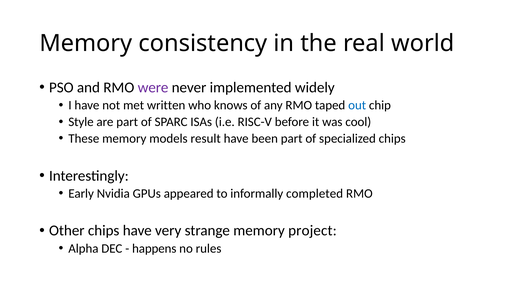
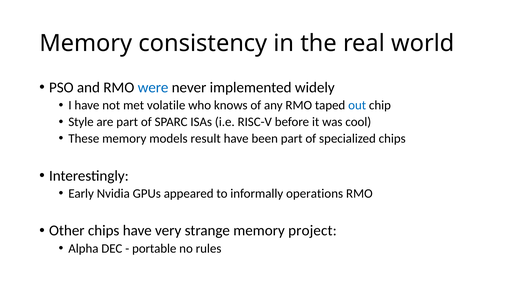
were colour: purple -> blue (153, 87)
written: written -> volatile (166, 105)
completed: completed -> operations (315, 193)
happens: happens -> portable (154, 248)
